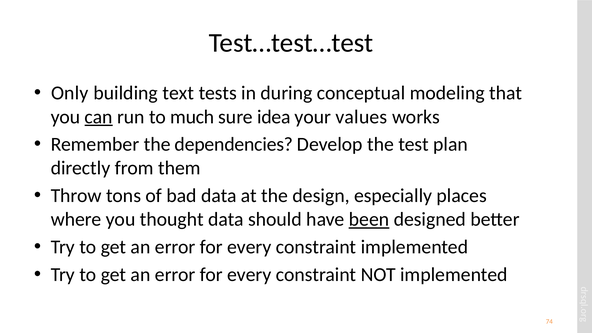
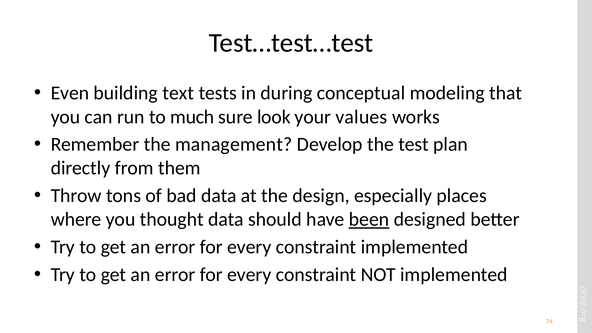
Only: Only -> Even (70, 93)
can underline: present -> none (99, 117)
idea: idea -> look (274, 117)
dependencies: dependencies -> management (234, 144)
